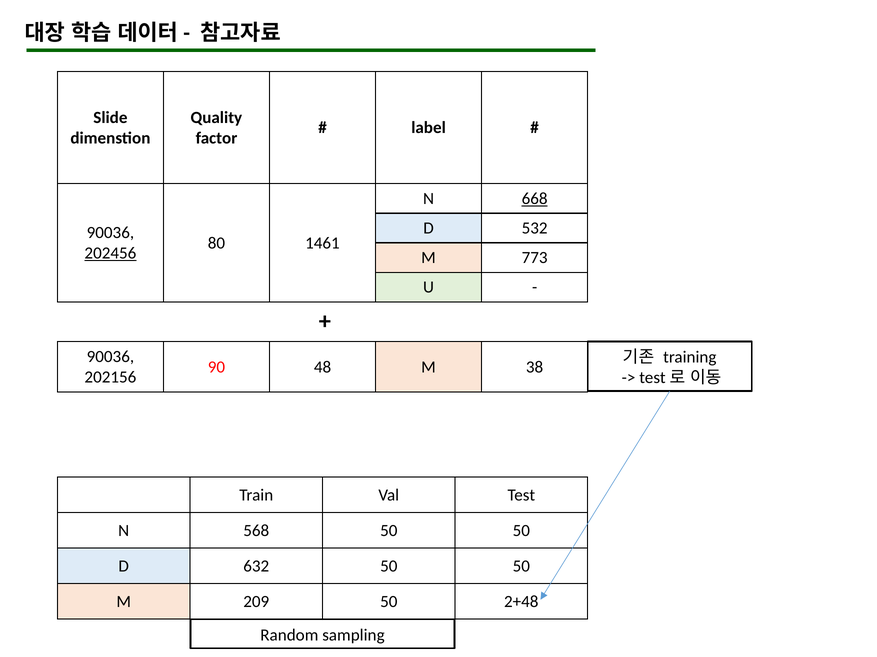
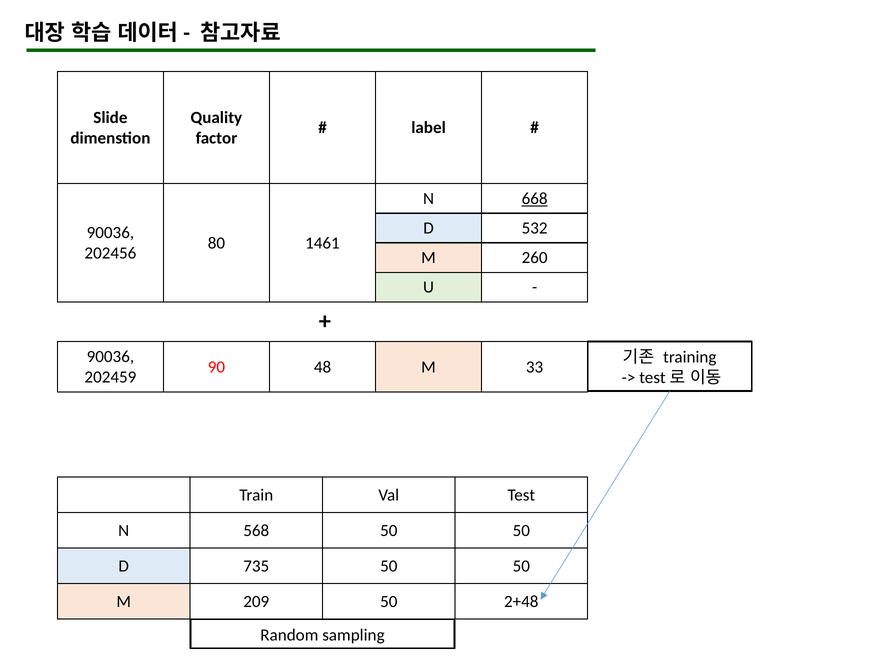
202456 underline: present -> none (110, 254)
773: 773 -> 260 (535, 258)
38: 38 -> 33 (535, 367)
202156: 202156 -> 202459 (110, 378)
632: 632 -> 735 (256, 567)
